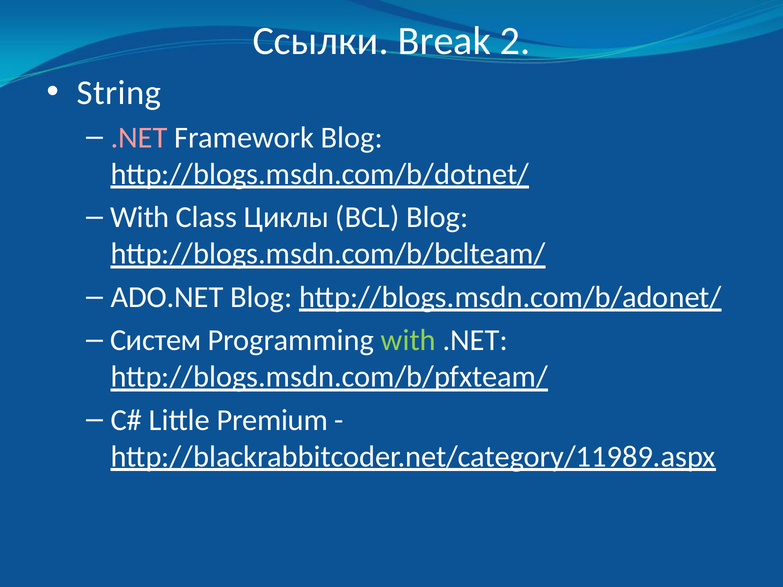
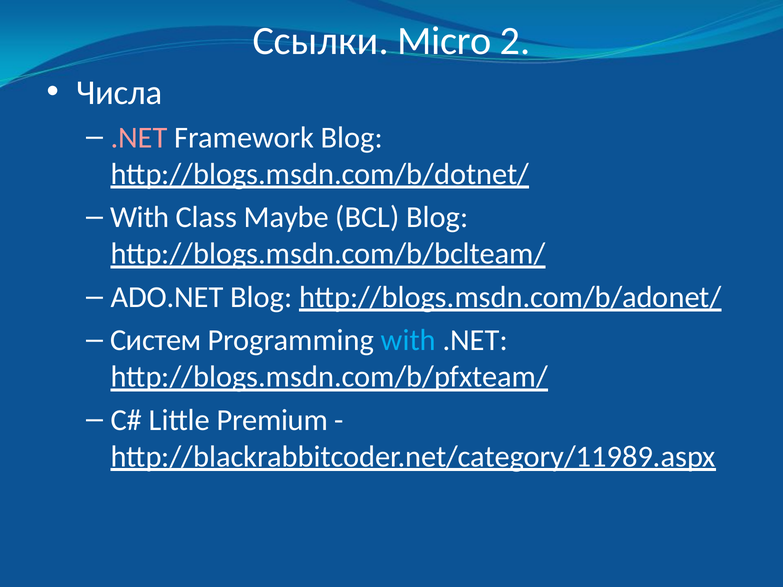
Break: Break -> Micro (445, 41)
String: String -> Числа (119, 93)
Циклы: Циклы -> Maybe (286, 217)
with colour: light green -> light blue (408, 341)
